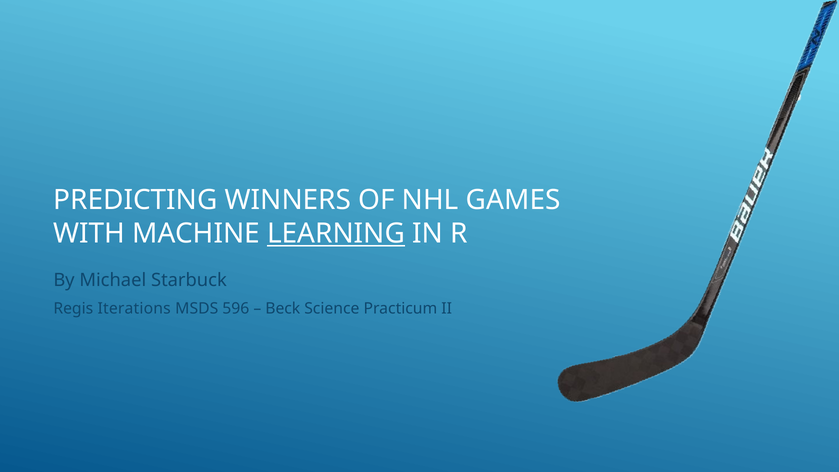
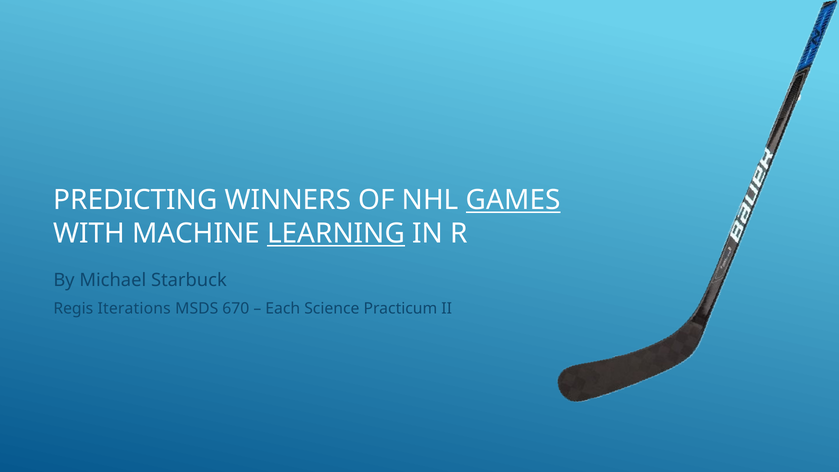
GAMES underline: none -> present (513, 200)
596: 596 -> 670 (236, 309)
Beck: Beck -> Each (283, 309)
